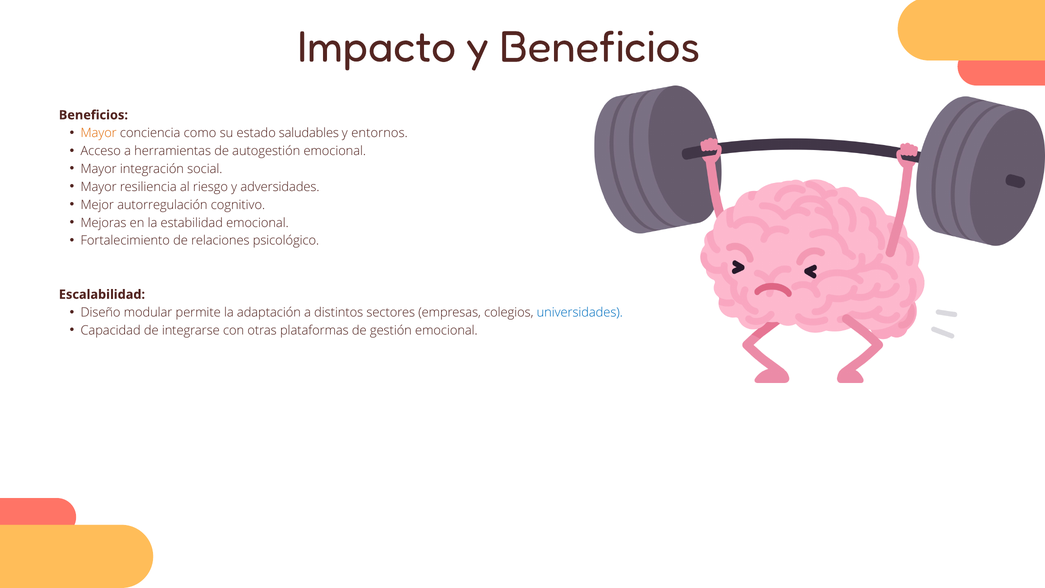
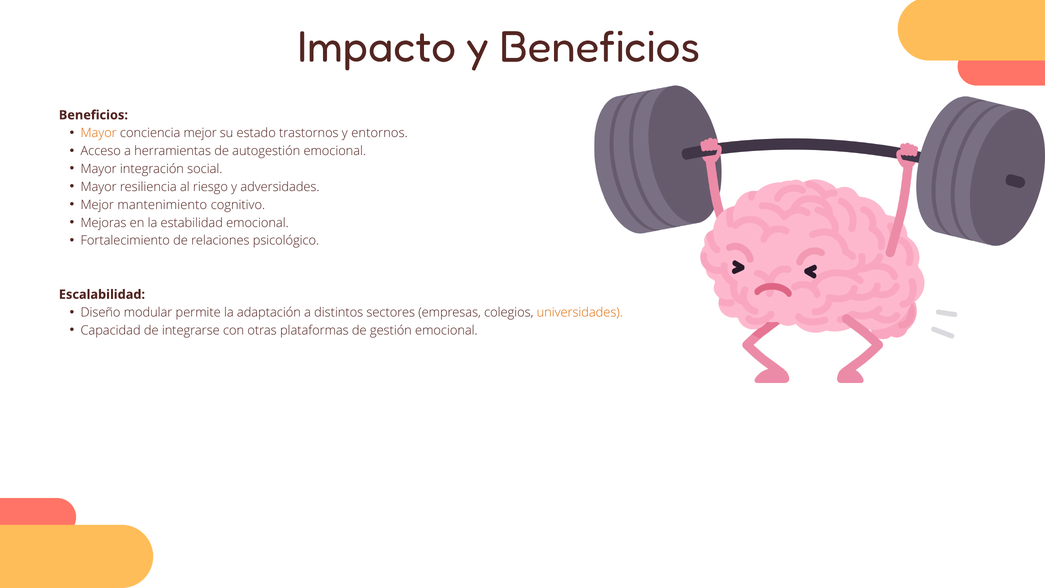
conciencia como: como -> mejor (200, 133)
saludables: saludables -> trastornos (309, 133)
autorregulación: autorregulación -> mantenimiento (162, 205)
universidades colour: blue -> orange (580, 312)
